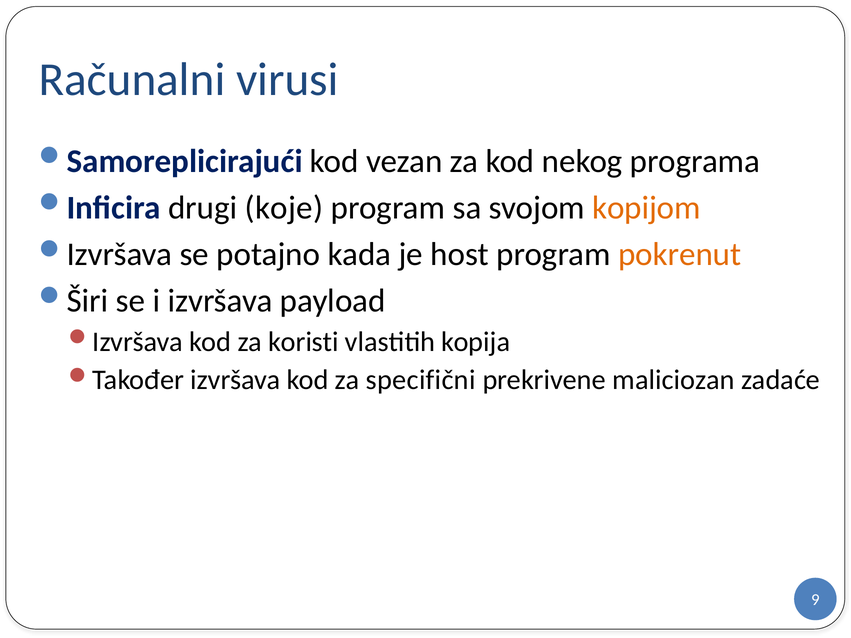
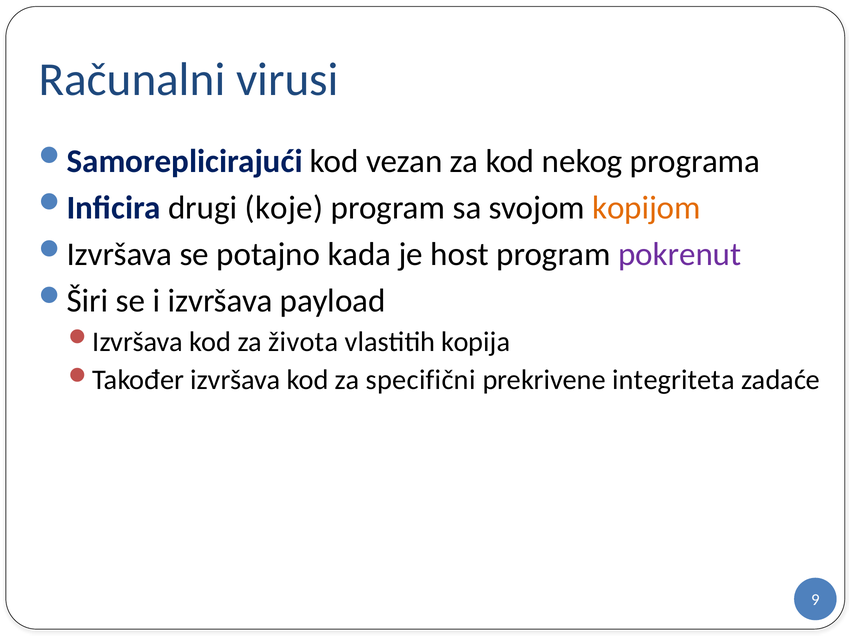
pokrenut colour: orange -> purple (680, 254)
koristi: koristi -> života (303, 342)
maliciozan: maliciozan -> integriteta (674, 380)
